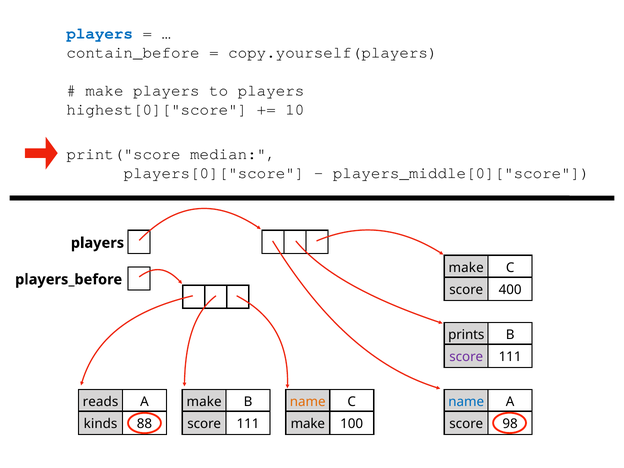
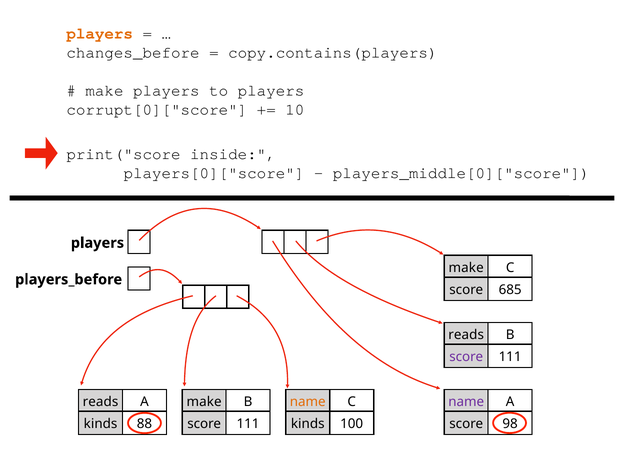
players colour: blue -> orange (100, 33)
contain_before: contain_before -> changes_before (133, 52)
copy.yourself(players: copy.yourself(players -> copy.contains(players (333, 52)
highest[0]["score: highest[0]["score -> corrupt[0]["score (157, 109)
median: median -> inside (233, 154)
400: 400 -> 685 (510, 290)
prints: prints -> reads (466, 335)
name colour: blue -> purple (466, 402)
make: make -> kinds (308, 424)
